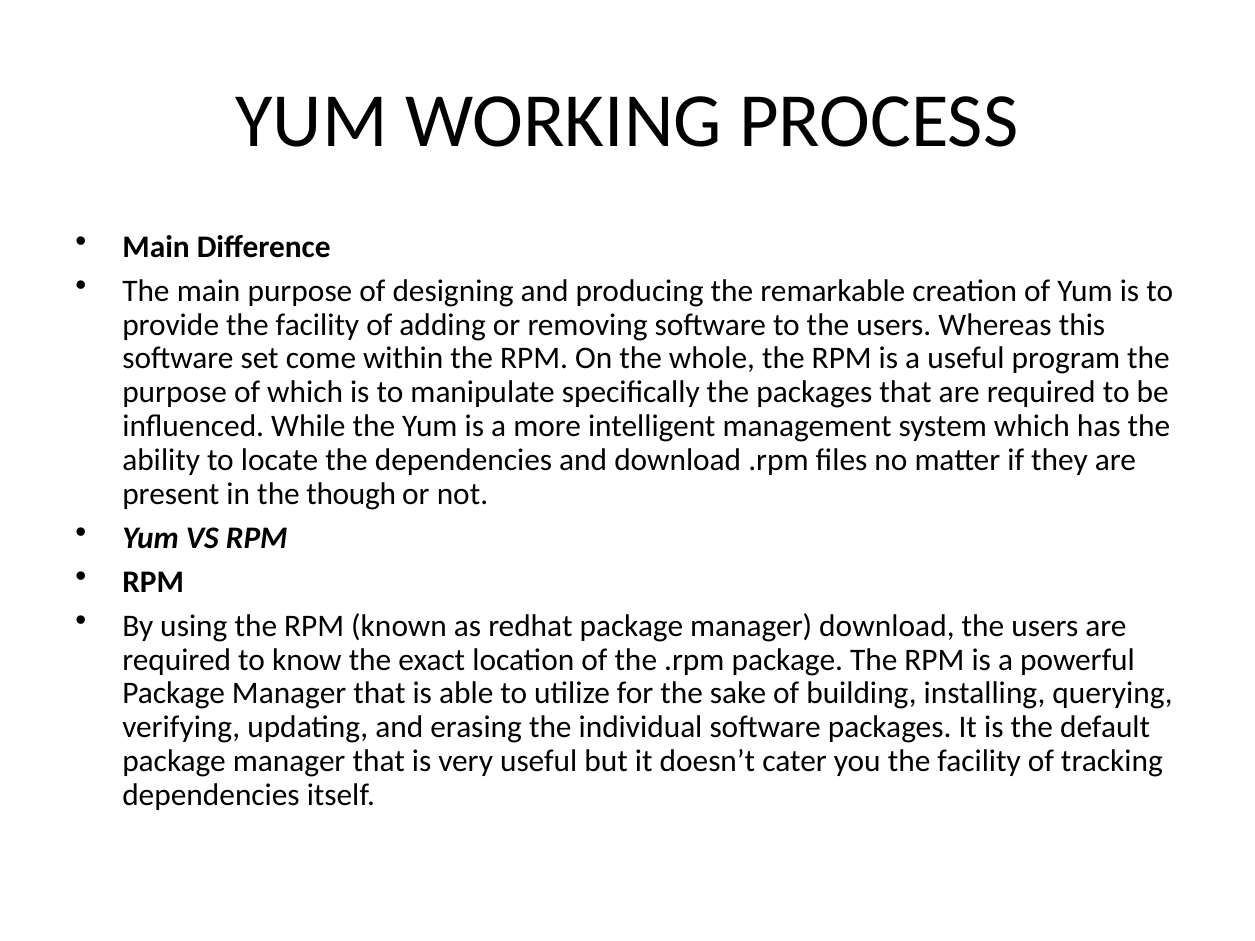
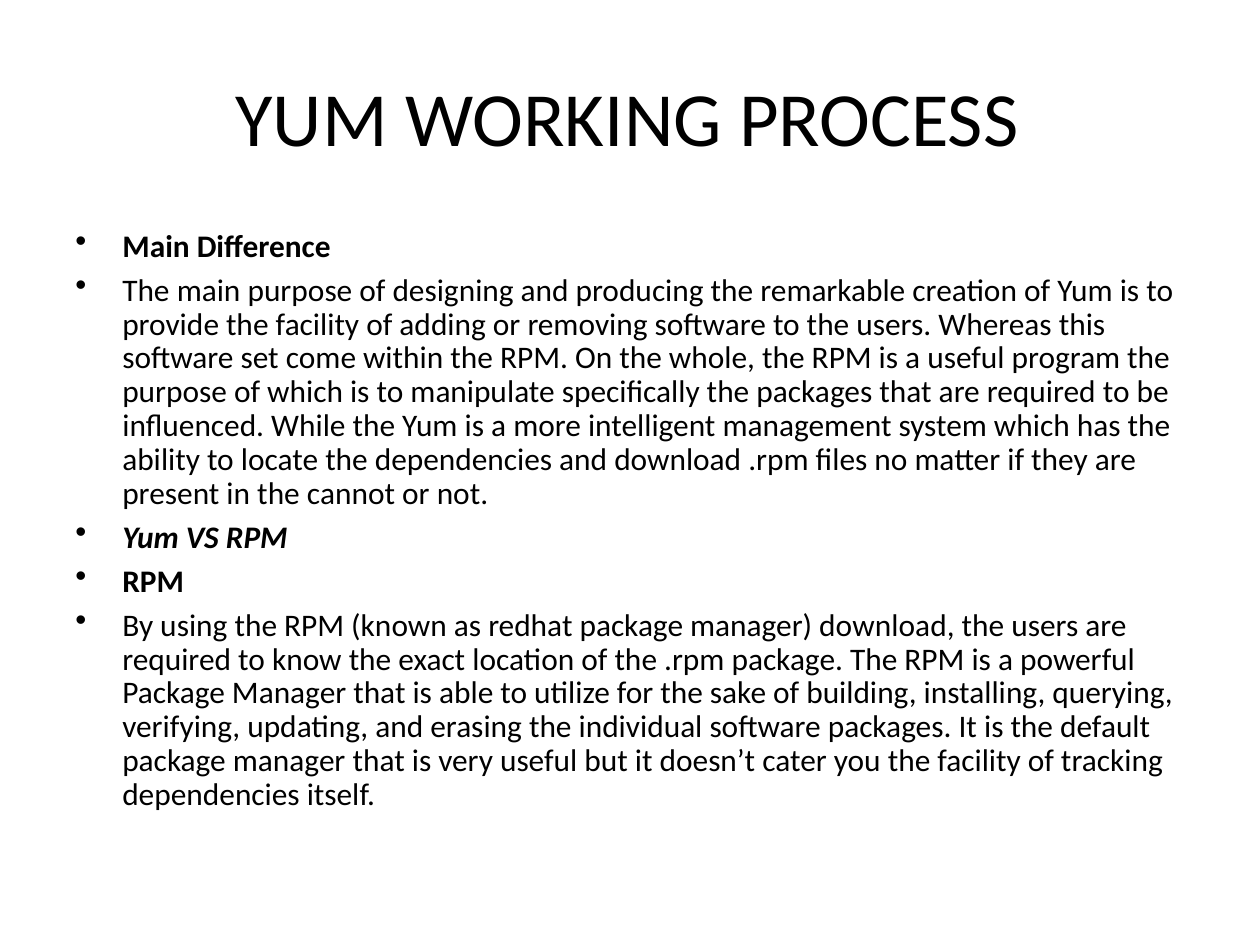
though: though -> cannot (351, 494)
